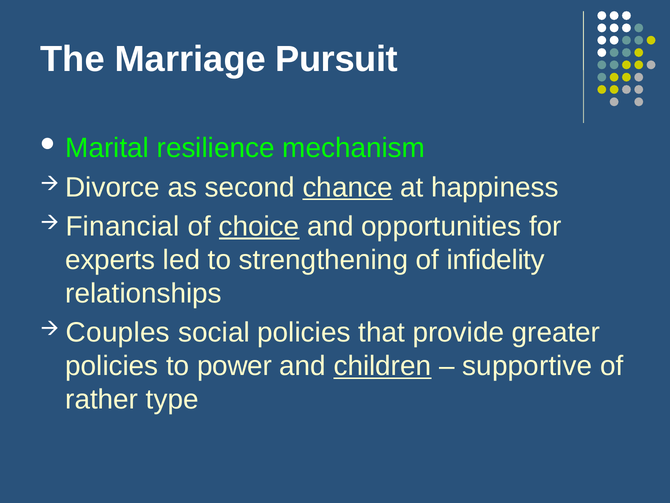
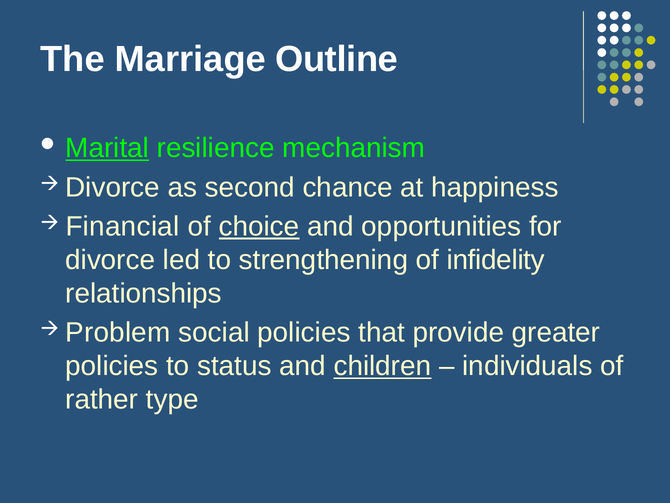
Pursuit: Pursuit -> Outline (337, 59)
Marital underline: none -> present (107, 148)
chance underline: present -> none (348, 187)
experts: experts -> divorce (110, 260)
Couples: Couples -> Problem (118, 332)
power: power -> status (234, 366)
supportive: supportive -> individuals (527, 366)
